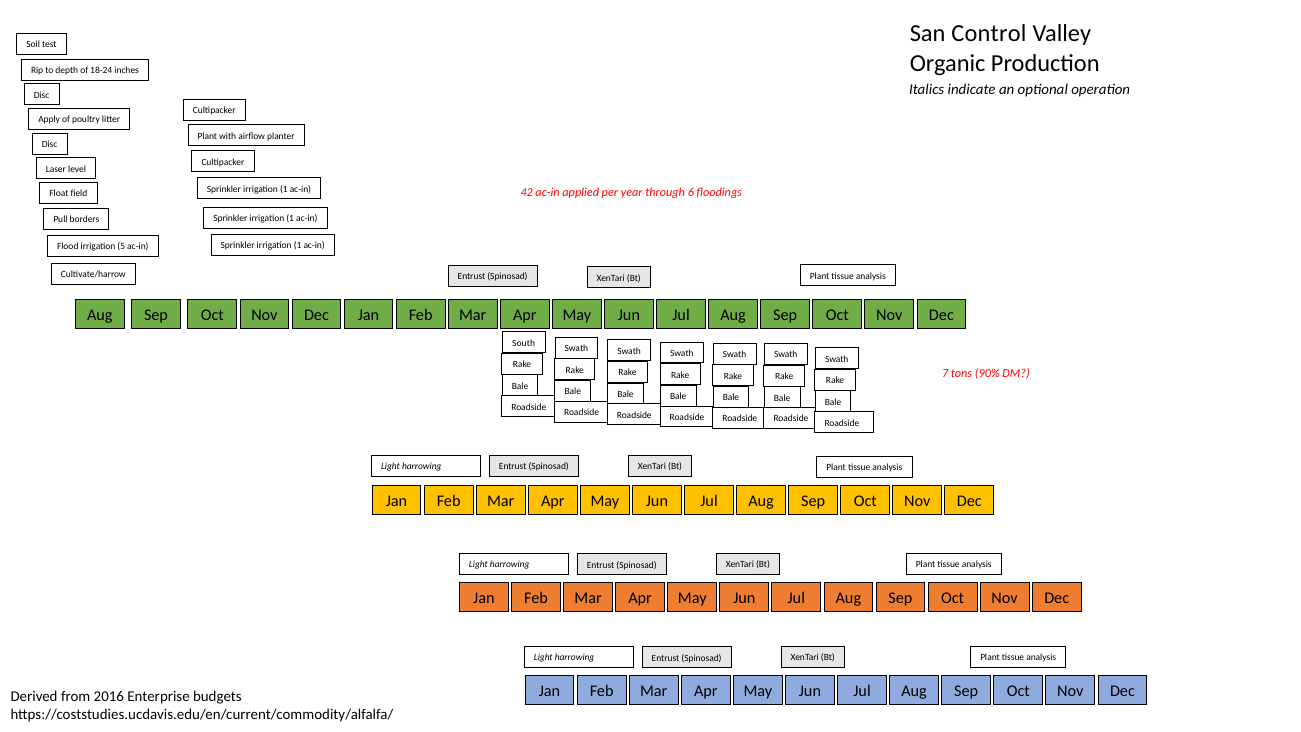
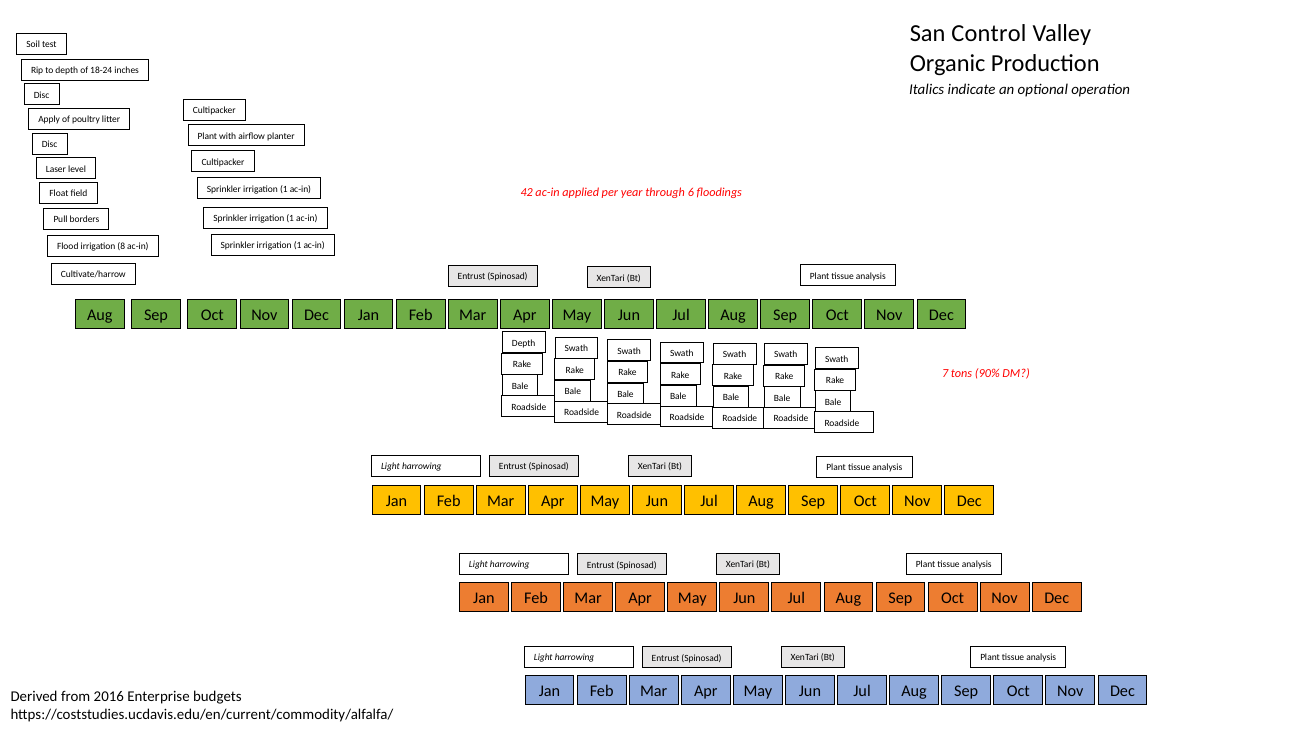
5: 5 -> 8 (121, 247)
South: South -> Depth (524, 343)
